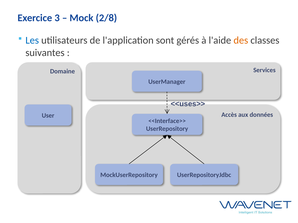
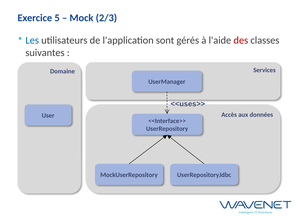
3: 3 -> 5 (57, 18)
2/8: 2/8 -> 2/3 (106, 18)
des colour: orange -> red (241, 40)
